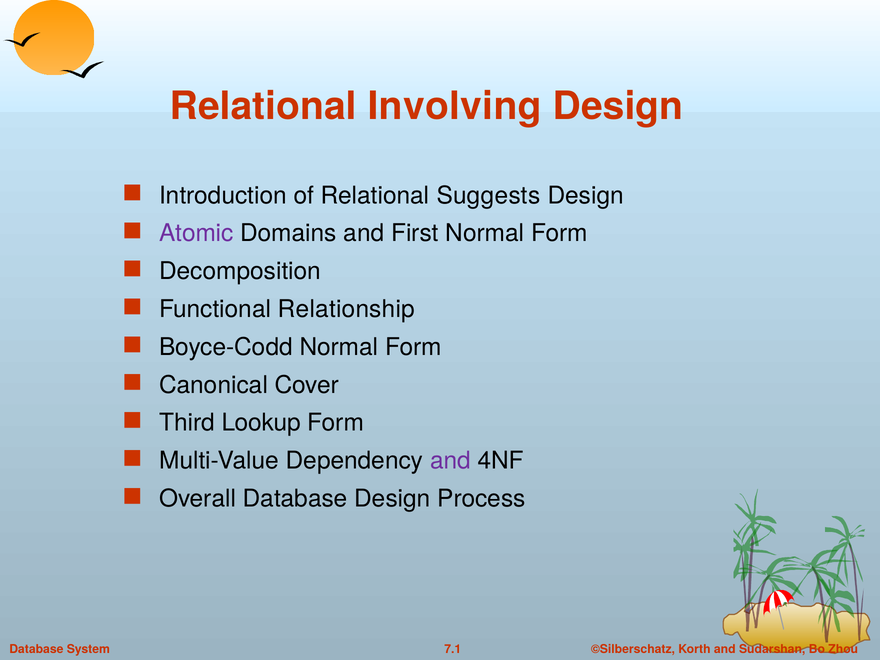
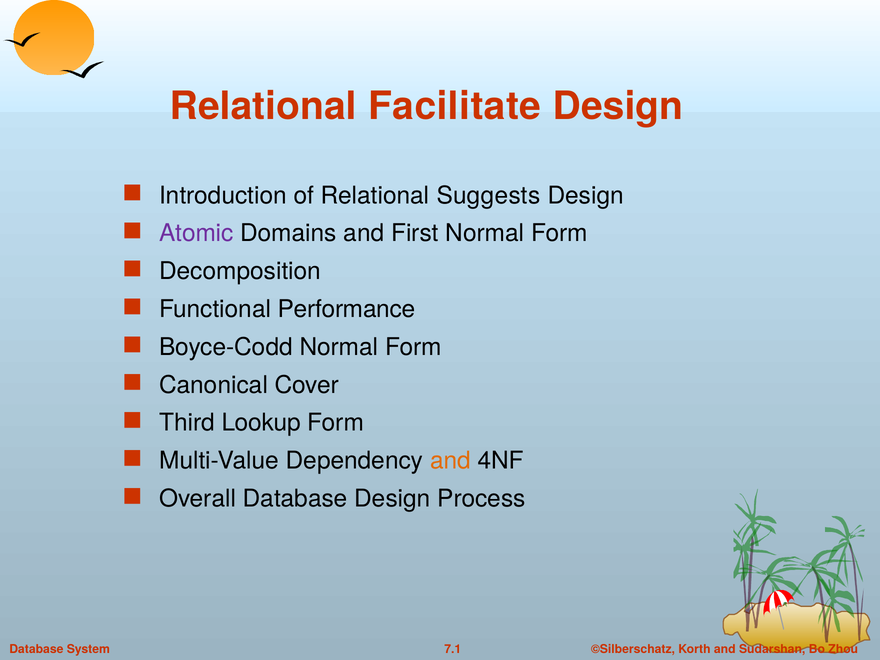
Involving: Involving -> Facilitate (455, 106)
Relationship: Relationship -> Performance (347, 309)
and colour: purple -> orange (450, 461)
